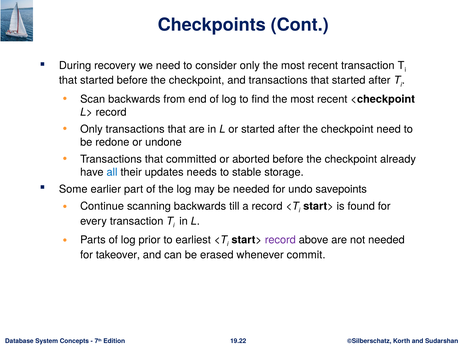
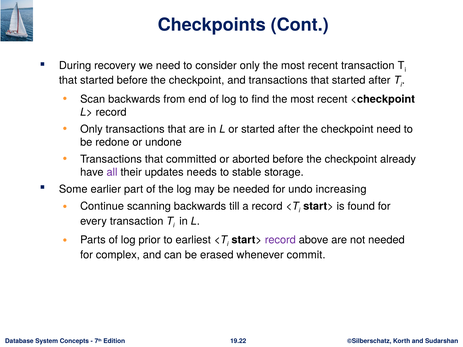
all colour: blue -> purple (112, 172)
savepoints: savepoints -> increasing (341, 189)
takeover: takeover -> complex (118, 255)
